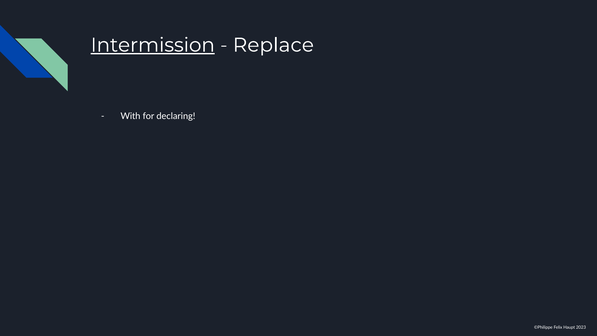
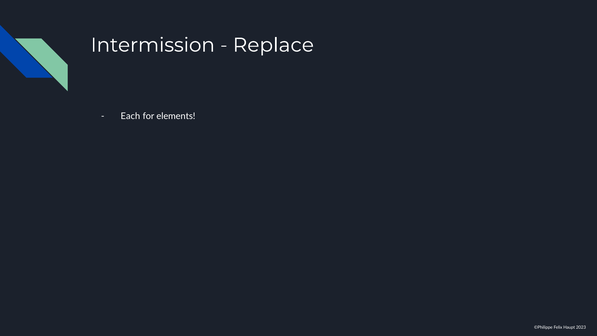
Intermission underline: present -> none (153, 45)
With: With -> Each (130, 116)
declaring: declaring -> elements (176, 116)
